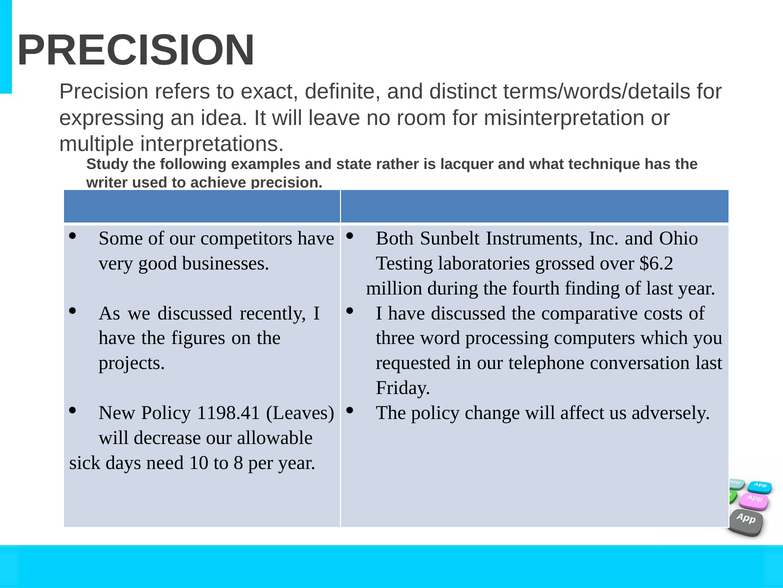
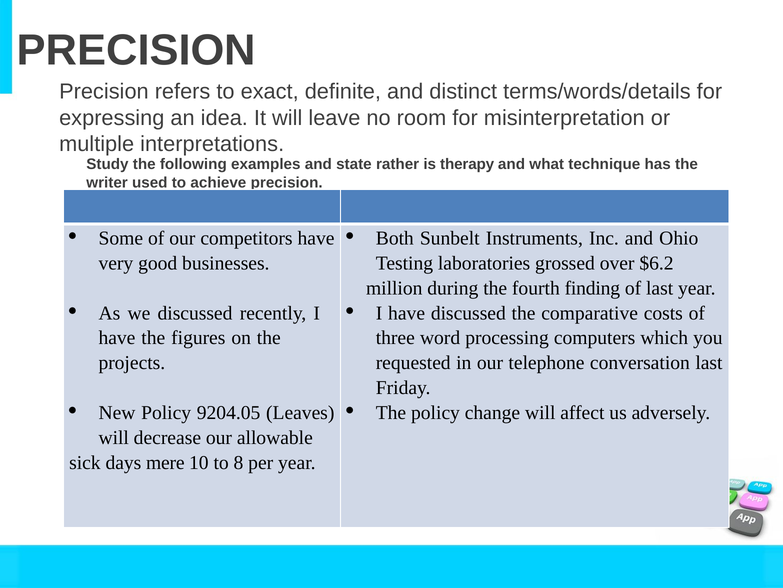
lacquer: lacquer -> therapy (467, 164)
1198.41: 1198.41 -> 9204.05 (229, 412)
need: need -> mere (165, 462)
